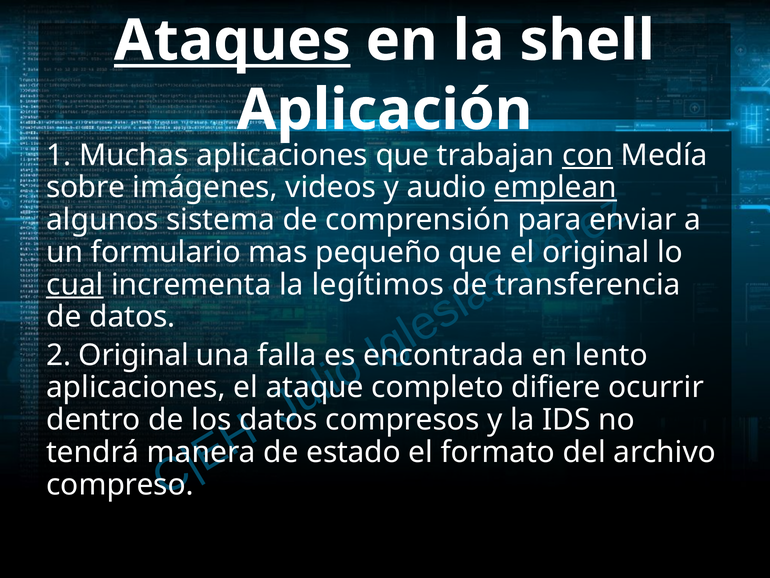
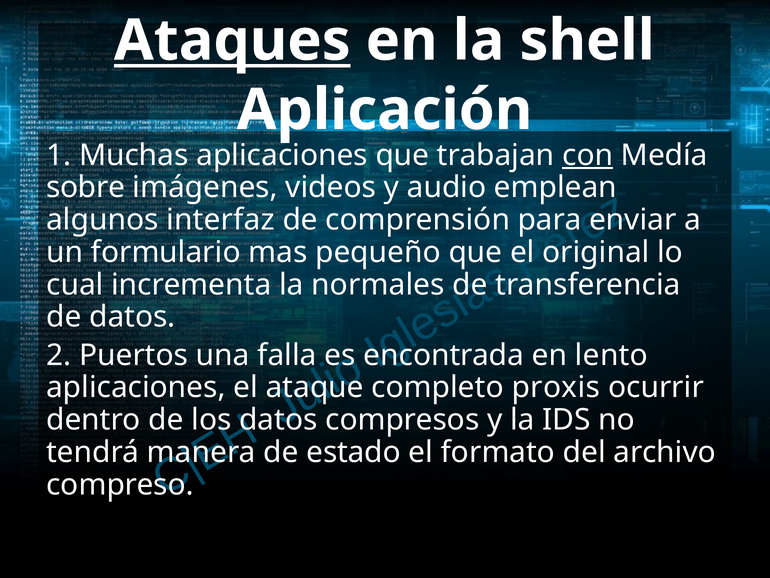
emplean underline: present -> none (555, 187)
sistema: sistema -> interfaz (220, 220)
cual underline: present -> none (75, 284)
legítimos: legítimos -> normales (378, 284)
2 Original: Original -> Puertos (134, 355)
difiere: difiere -> proxis (556, 387)
